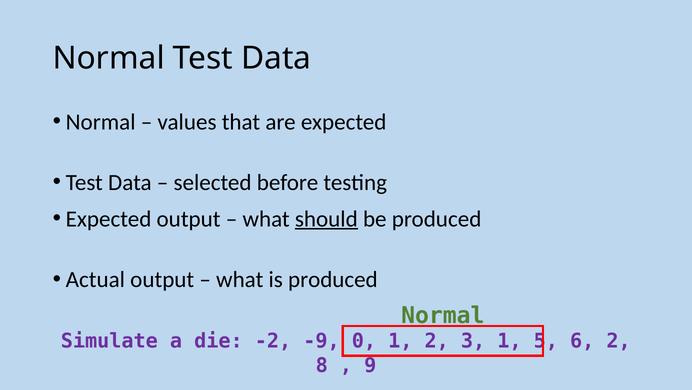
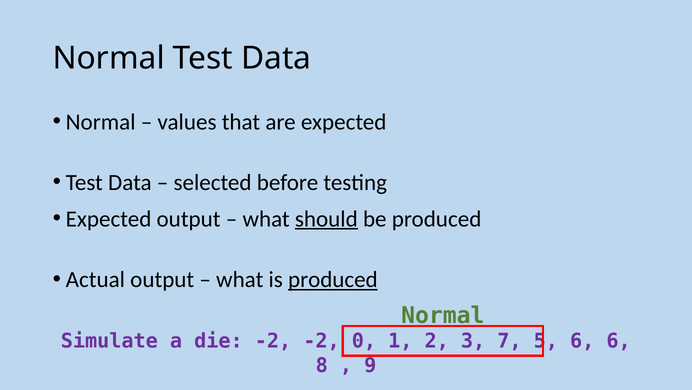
produced underline: none -> present (333, 279)
-2 -9: -9 -> -2 (322, 341)
3 1: 1 -> 7 (509, 341)
6 2: 2 -> 6 (619, 341)
